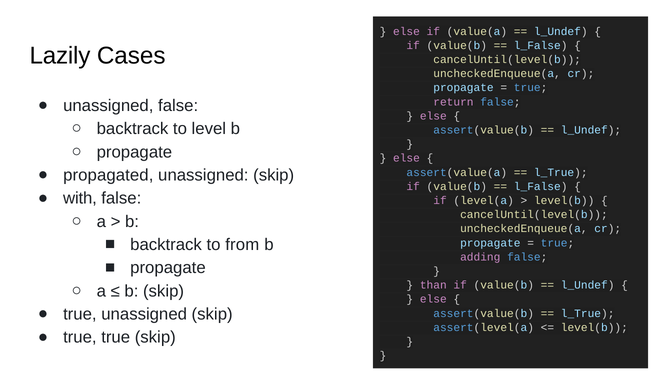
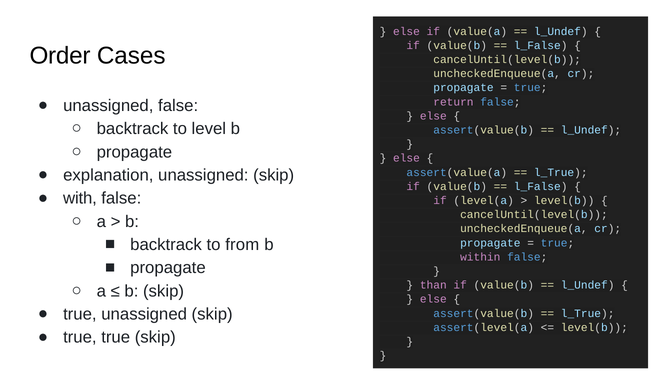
Lazily: Lazily -> Order (60, 56)
propagated: propagated -> explanation (108, 175)
adding: adding -> within (480, 257)
